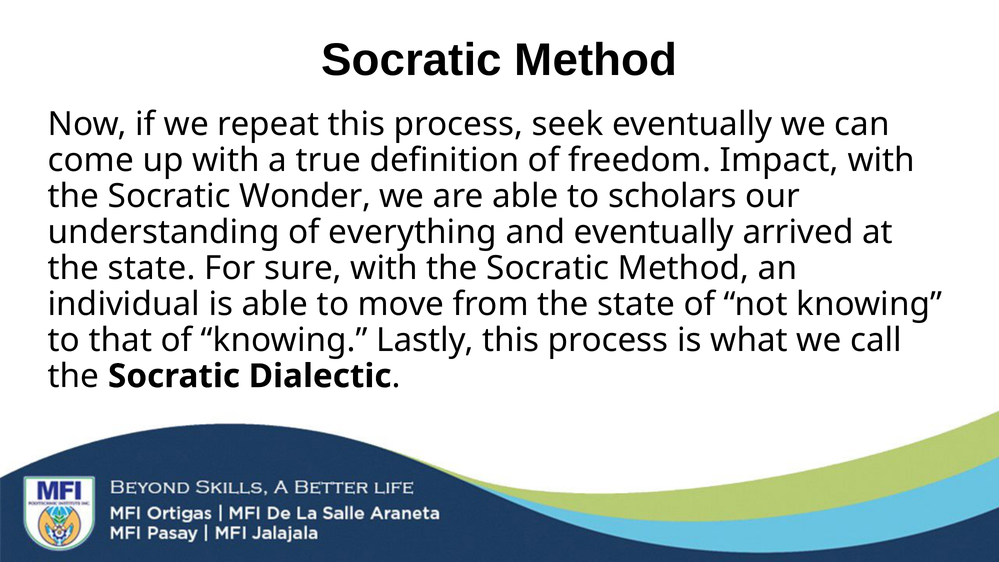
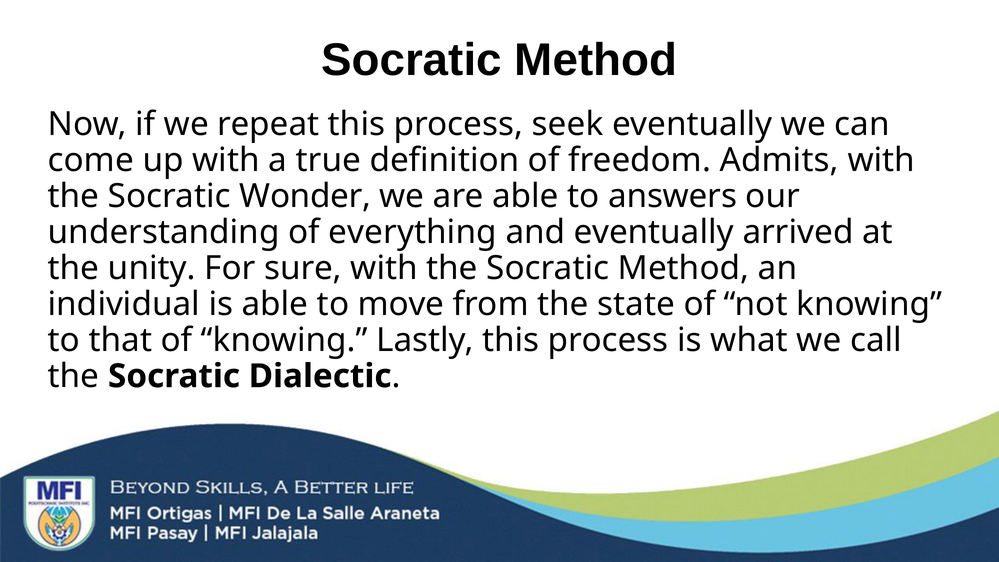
Impact: Impact -> Admits (779, 160)
scholars: scholars -> answers (673, 196)
state: state -> unity (152, 268)
